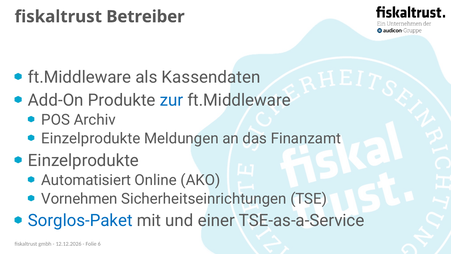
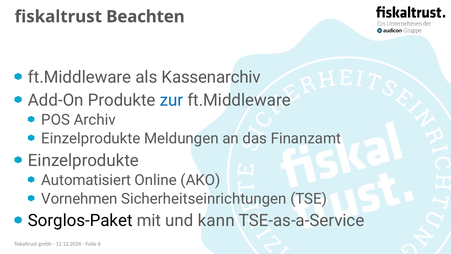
Betreiber: Betreiber -> Beachten (145, 17)
Kassendaten: Kassendaten -> Kassenarchiv (211, 77)
Sorglos-Paket colour: blue -> black (80, 220)
einer: einer -> kann (216, 220)
